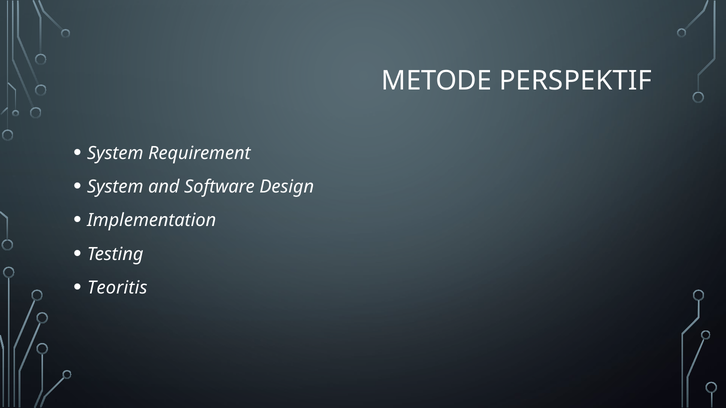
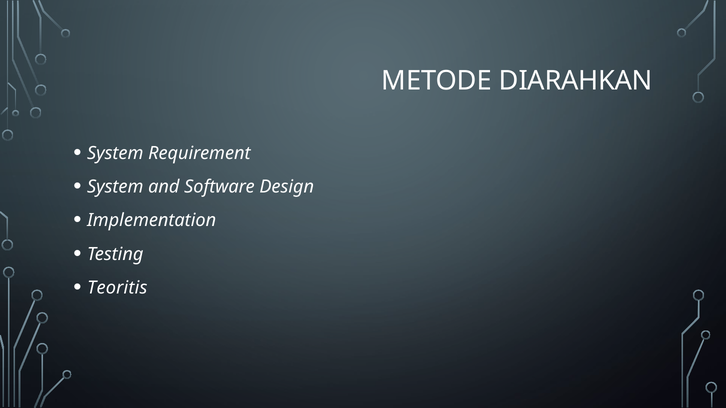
PERSPEKTIF: PERSPEKTIF -> DIARAHKAN (576, 81)
